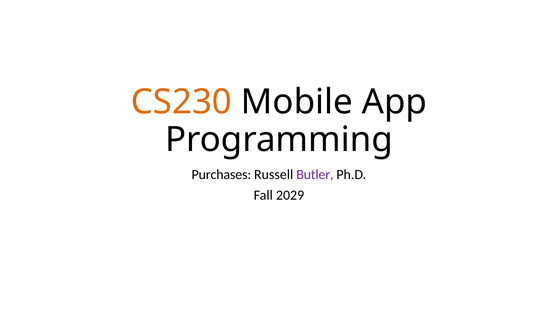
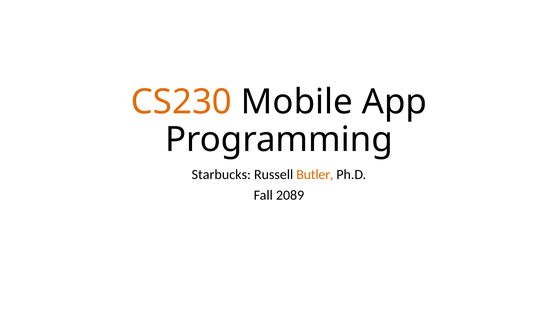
Purchases: Purchases -> Starbucks (221, 174)
Butler colour: purple -> orange (315, 174)
2029: 2029 -> 2089 (290, 195)
